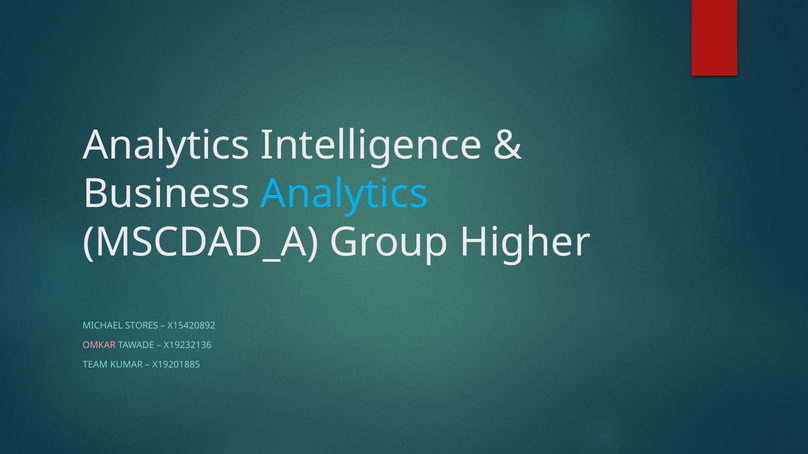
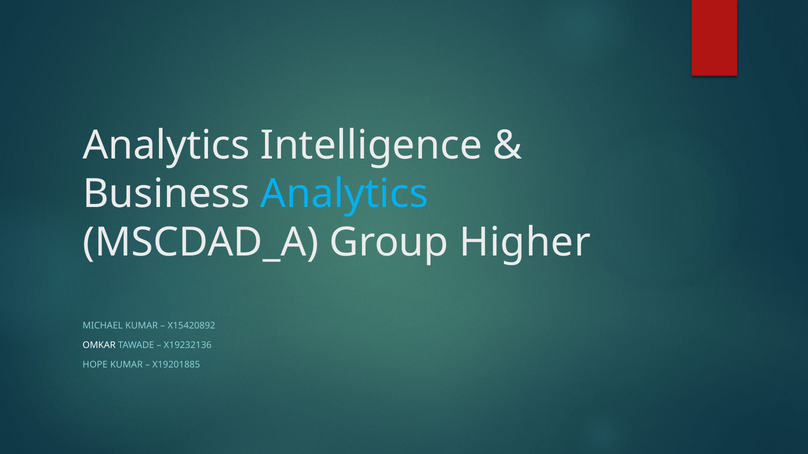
MICHAEL STORES: STORES -> KUMAR (142, 326)
OMKAR colour: pink -> white (99, 345)
TEAM: TEAM -> HOPE (95, 365)
